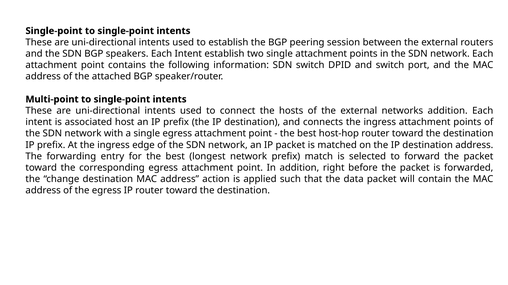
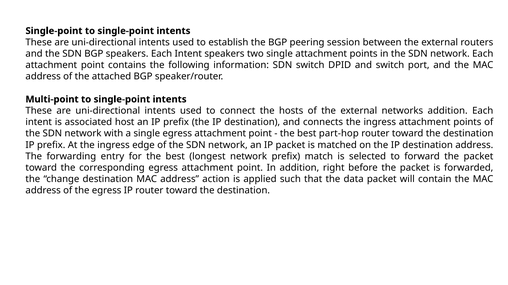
Intent establish: establish -> speakers (224, 54)
host-hop: host-hop -> part-hop (339, 134)
